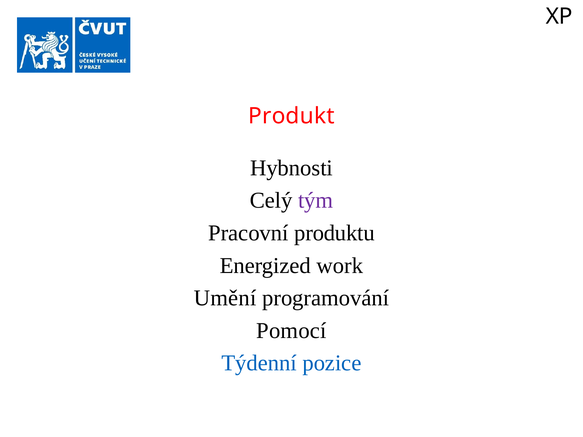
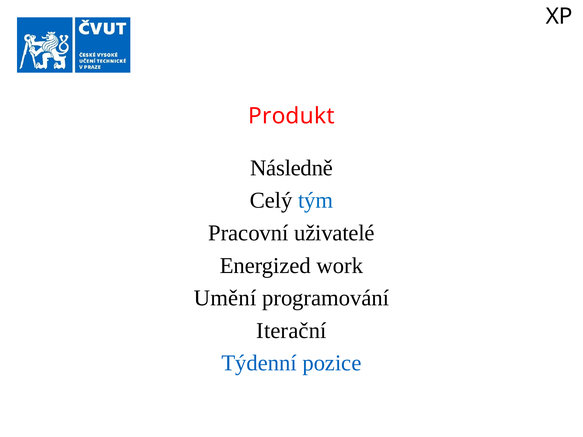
Hybnosti: Hybnosti -> Následně (292, 168)
tým colour: purple -> blue (316, 201)
produktu: produktu -> uživatelé (334, 233)
Pomocí: Pomocí -> Iterační (291, 331)
